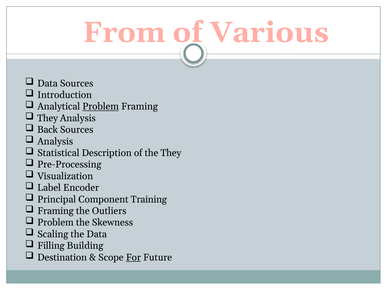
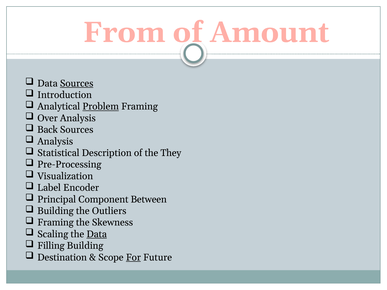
Various: Various -> Amount (270, 32)
Sources underline: none -> present (77, 83)
They: They -> Over (48, 118)
Training: Training -> Between (149, 199)
Framing: Framing -> Building (55, 211)
Problem: Problem -> Framing (56, 223)
Data underline: none -> present (97, 234)
